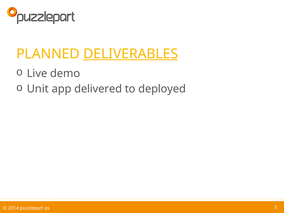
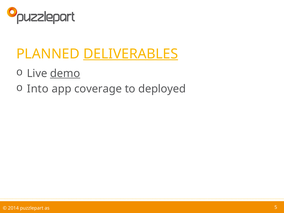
demo underline: none -> present (65, 73)
Unit: Unit -> Into (38, 89)
delivered: delivered -> coverage (98, 89)
